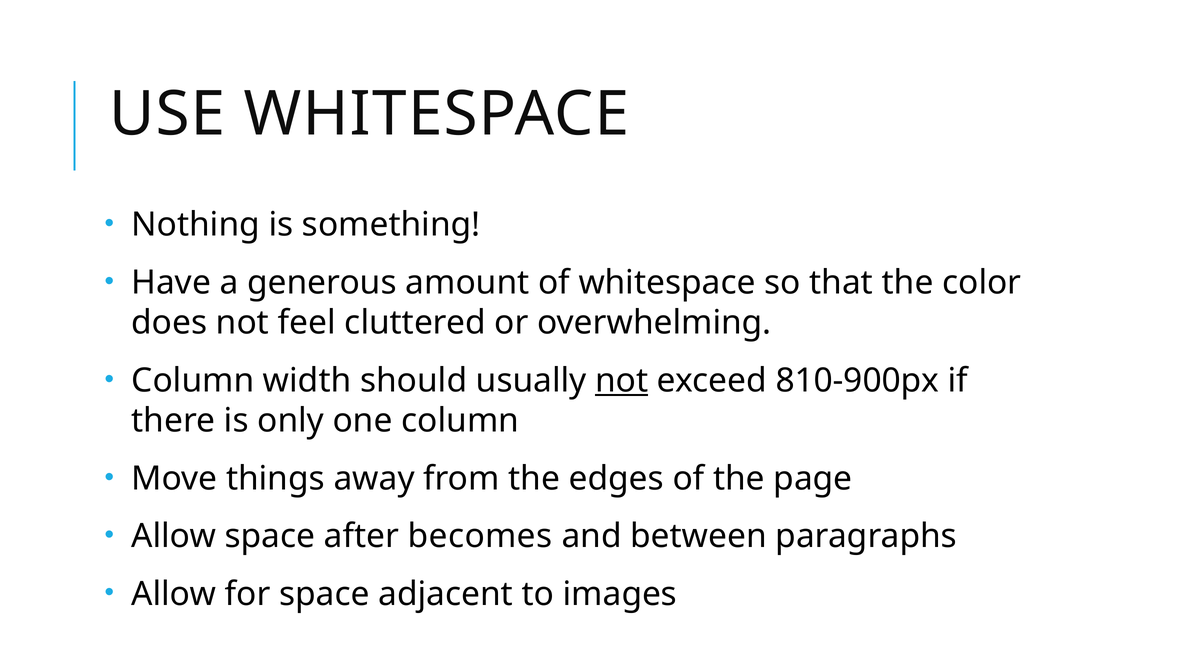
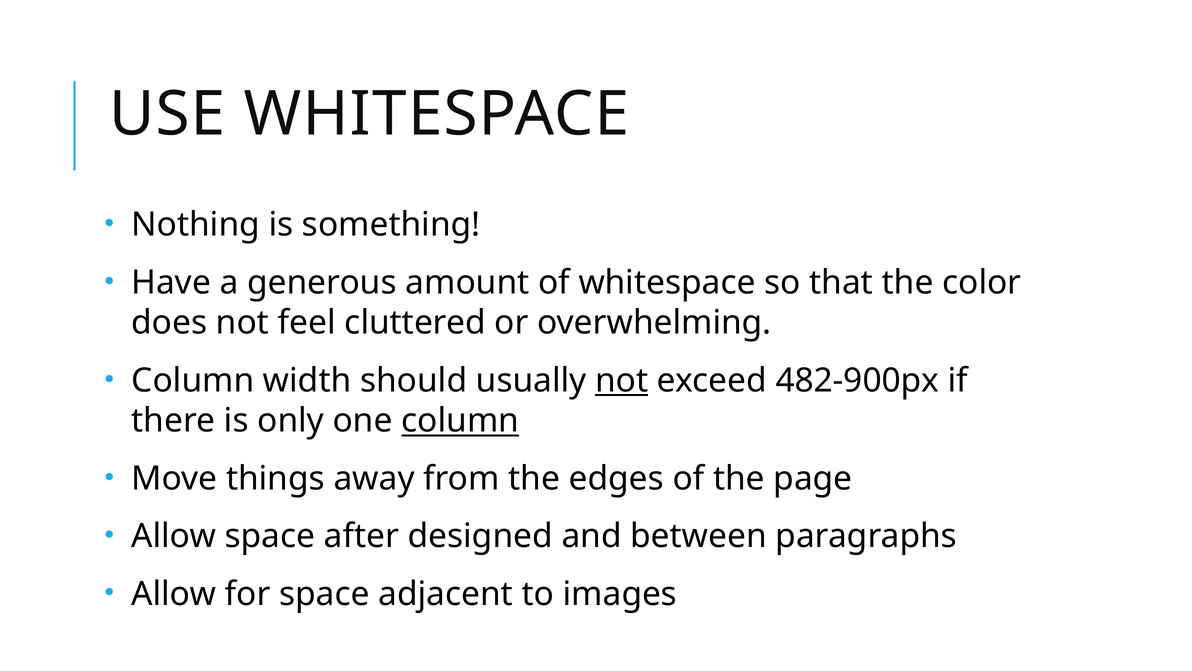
810-900px: 810-900px -> 482-900px (857, 380)
column underline: none -> present (460, 421)
becomes: becomes -> designed (480, 536)
